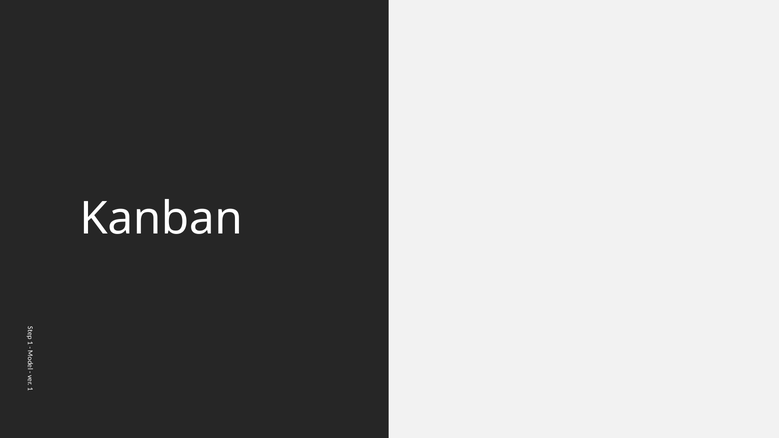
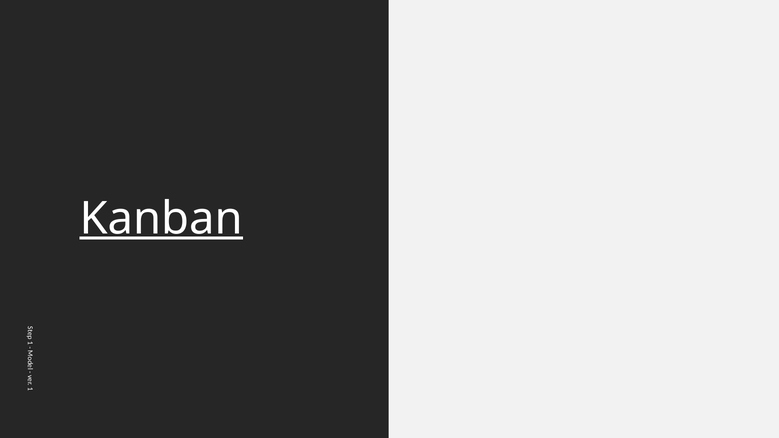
Kanban underline: none -> present (161, 219)
